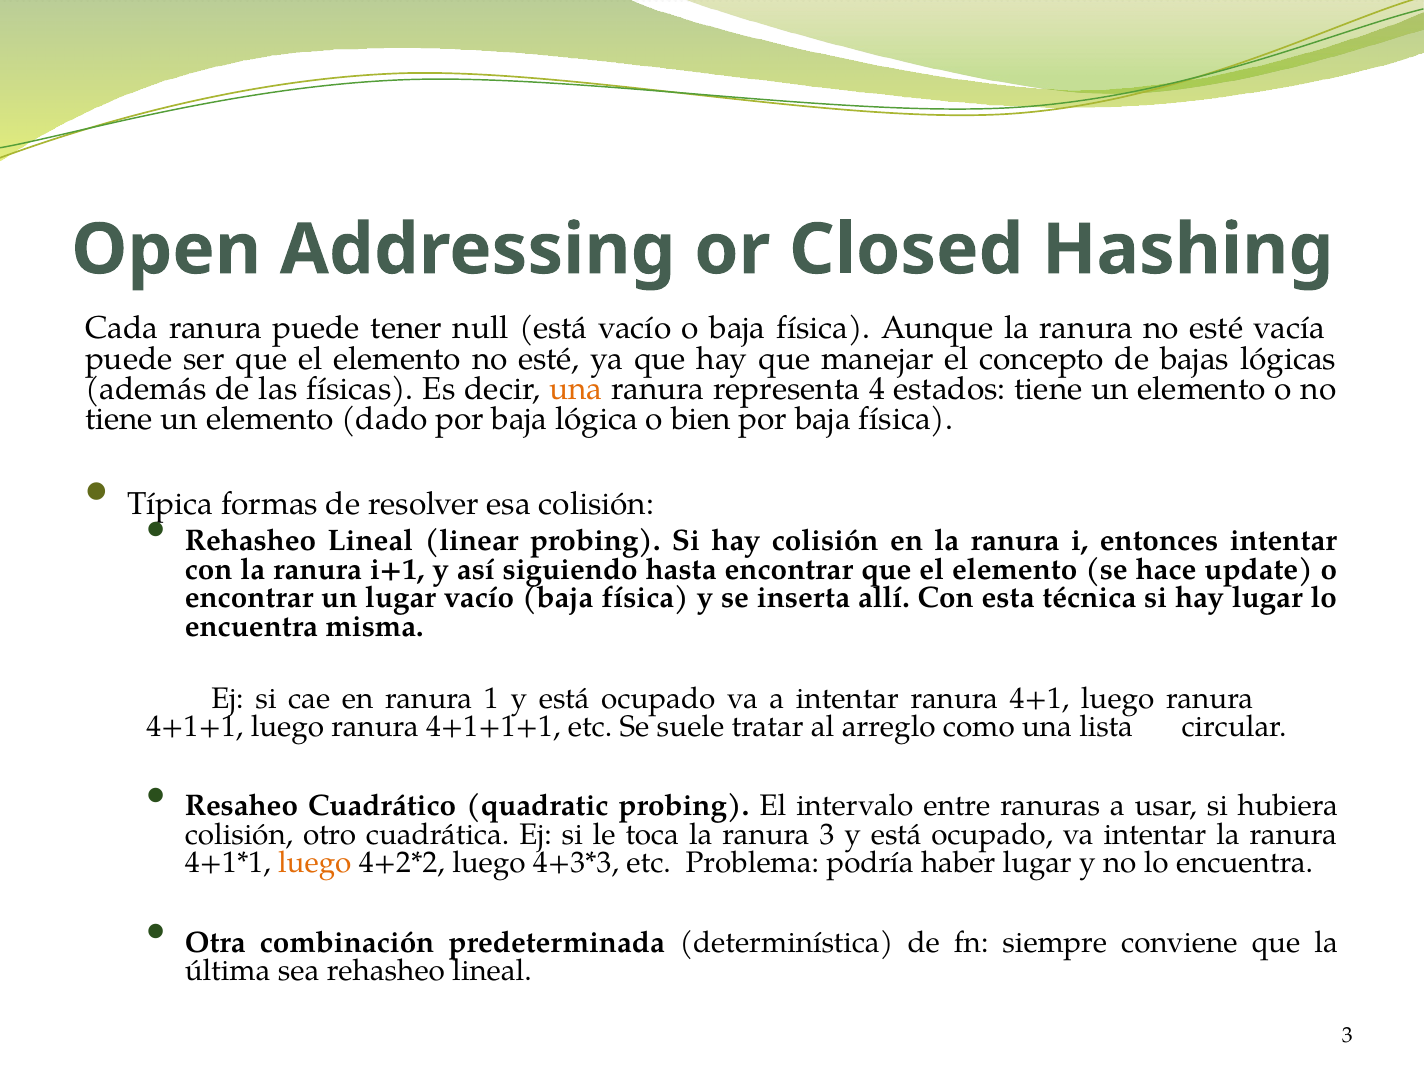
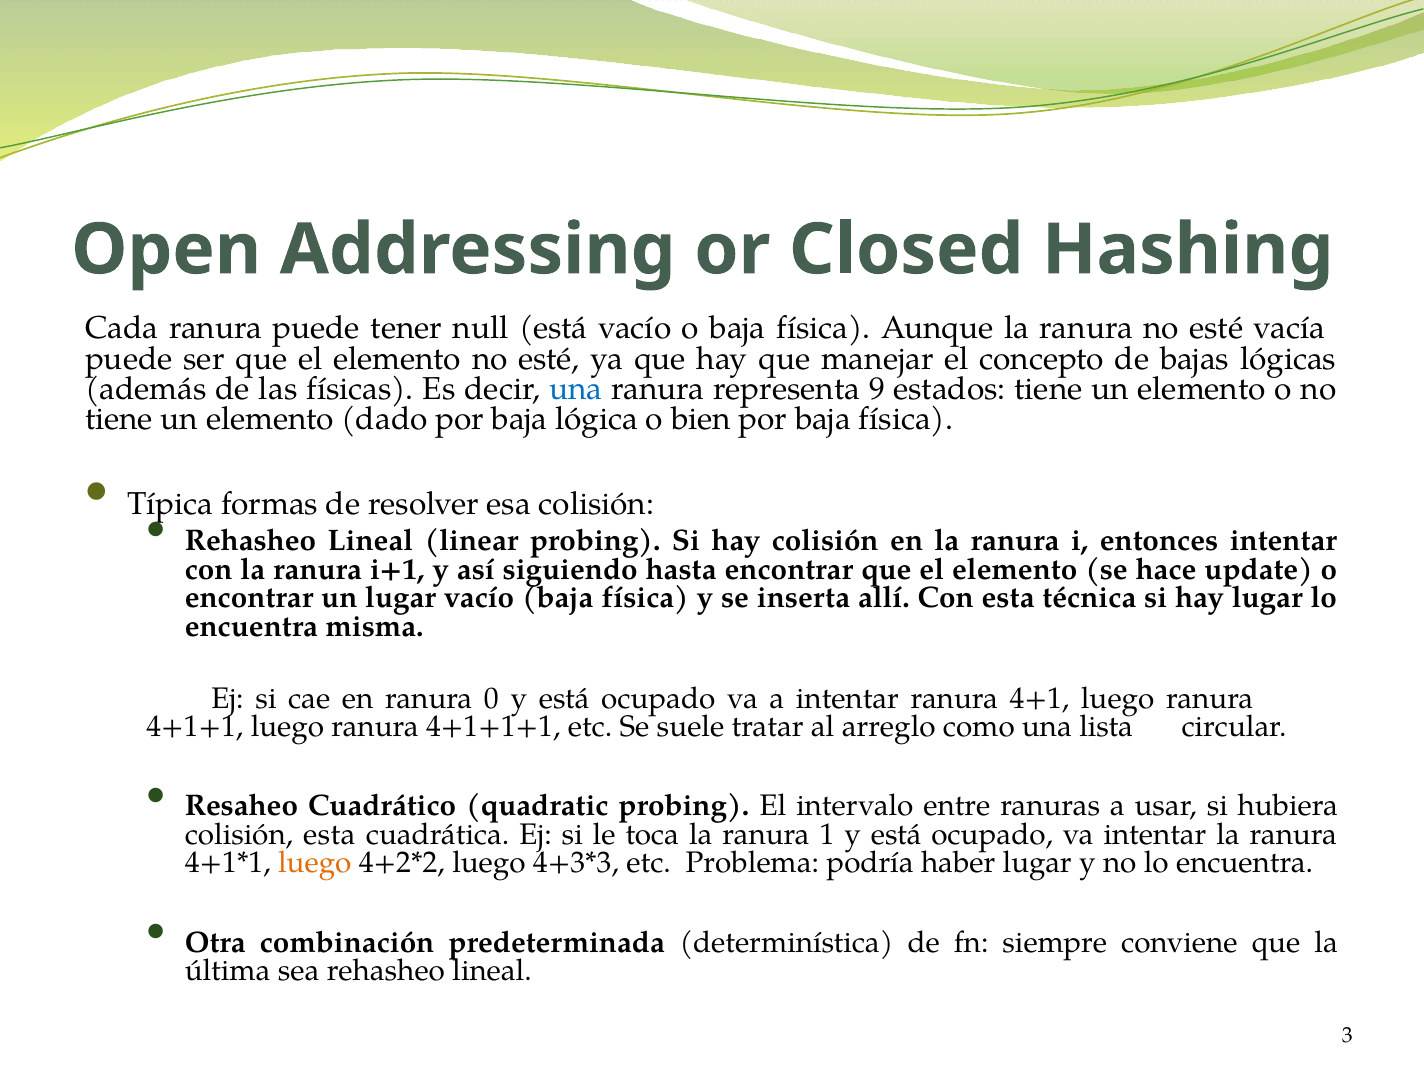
una colour: orange -> blue (576, 389)
4: 4 -> 9 (877, 389)
1: 1 -> 0 (491, 698)
colisión otro: otro -> esta (329, 835)
ranura 3: 3 -> 1 (827, 835)
